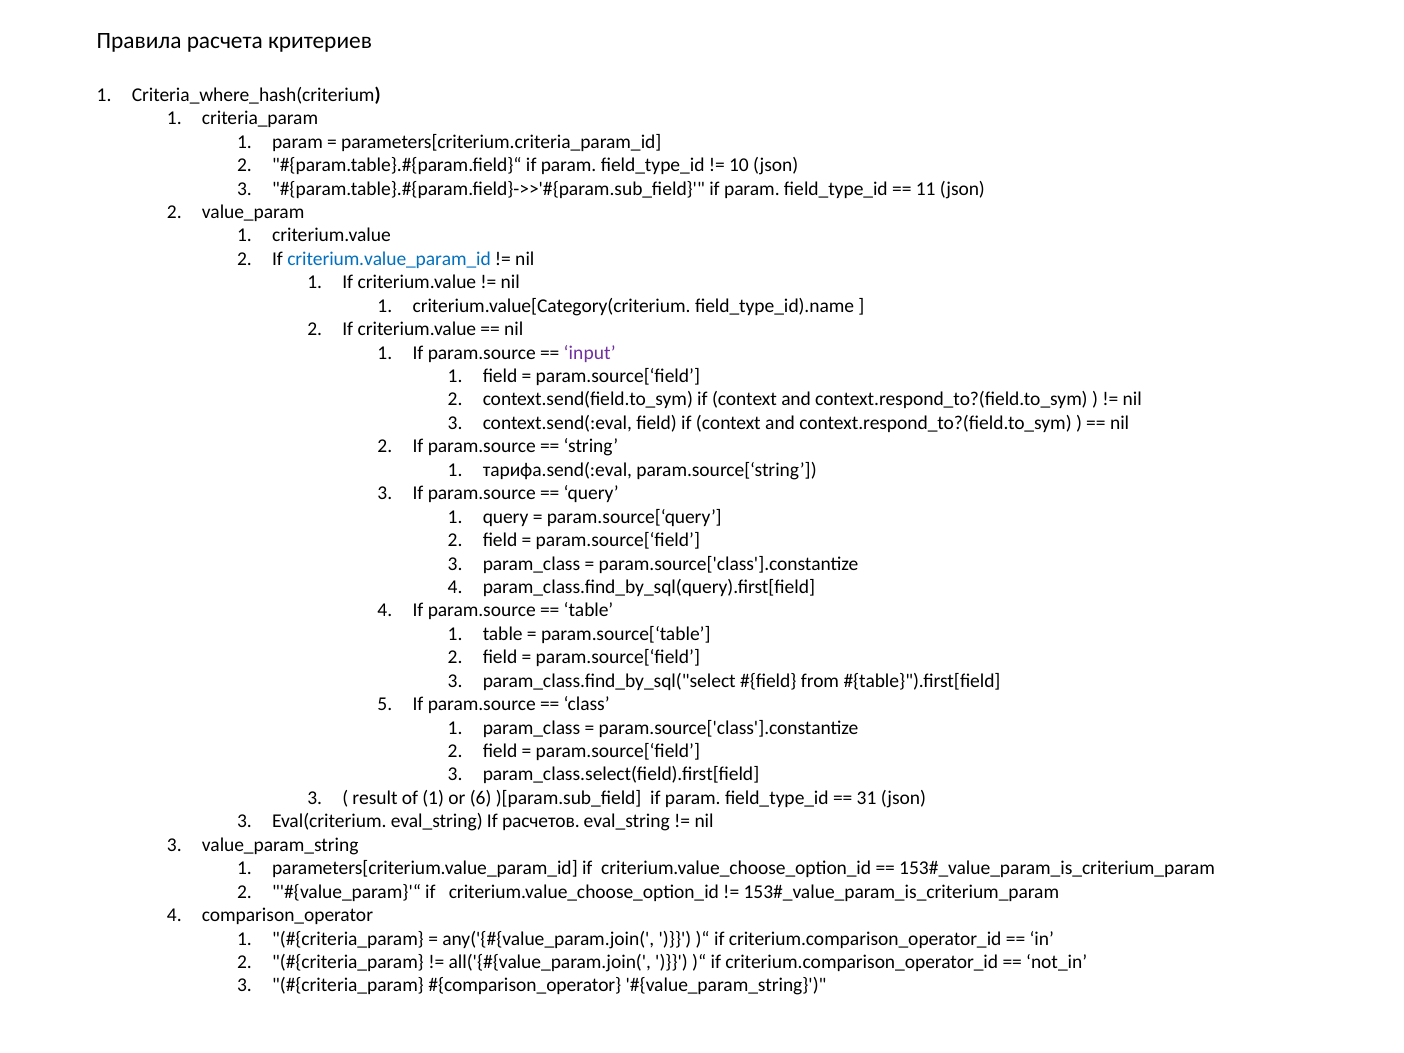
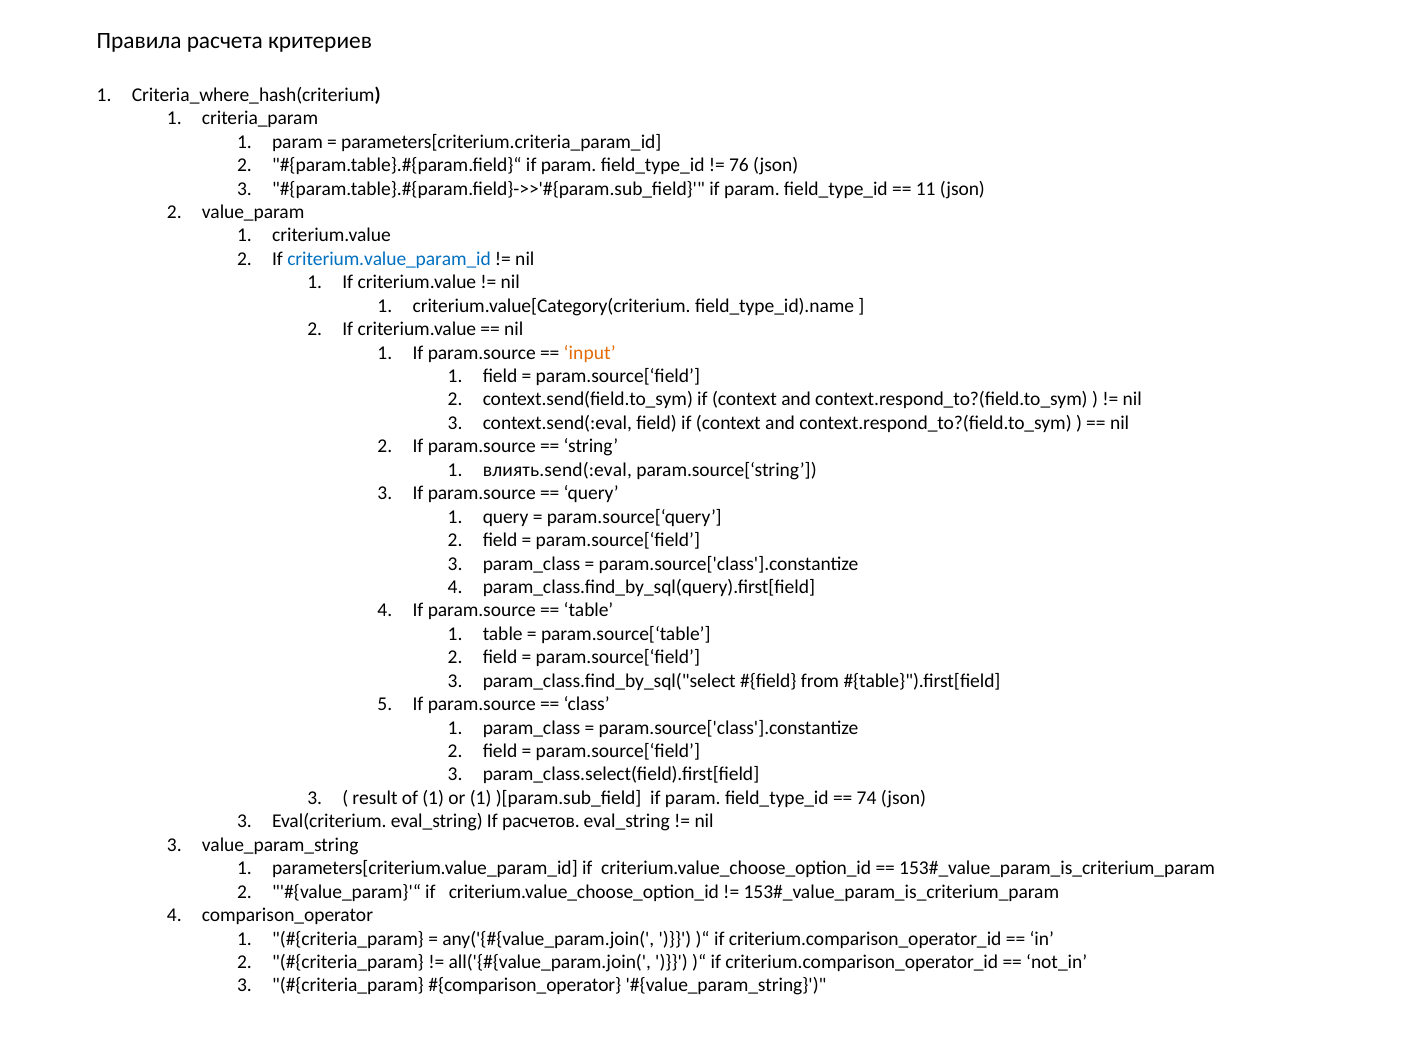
10: 10 -> 76 (739, 165)
input colour: purple -> orange (590, 353)
тарифа.send(:eval: тарифа.send(:eval -> влиять.send(:eval (557, 470)
or 6: 6 -> 1 (481, 798)
31: 31 -> 74 (867, 798)
